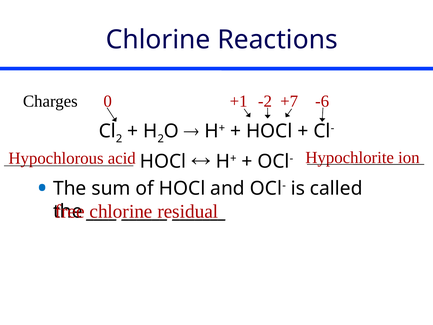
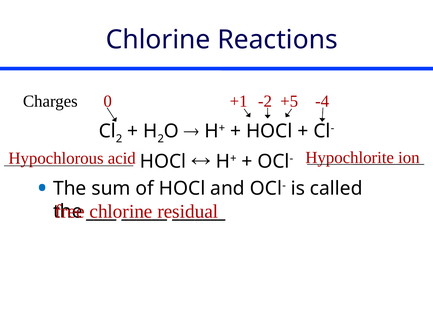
+7: +7 -> +5 (289, 101)
-6: -6 -> -4 (322, 101)
